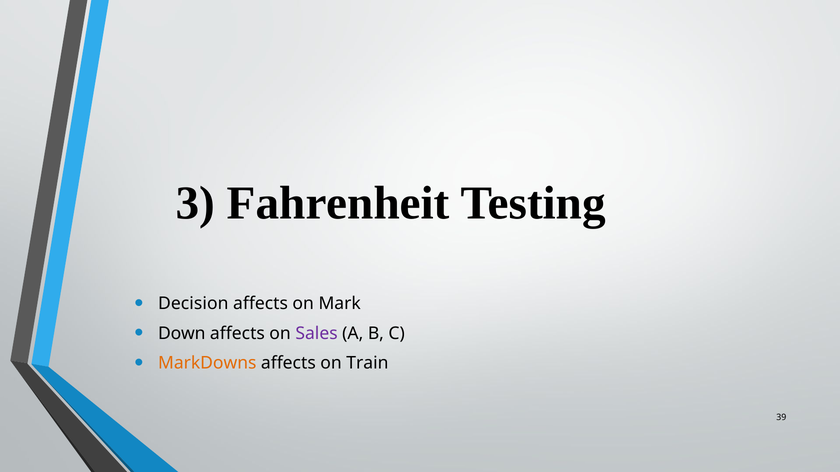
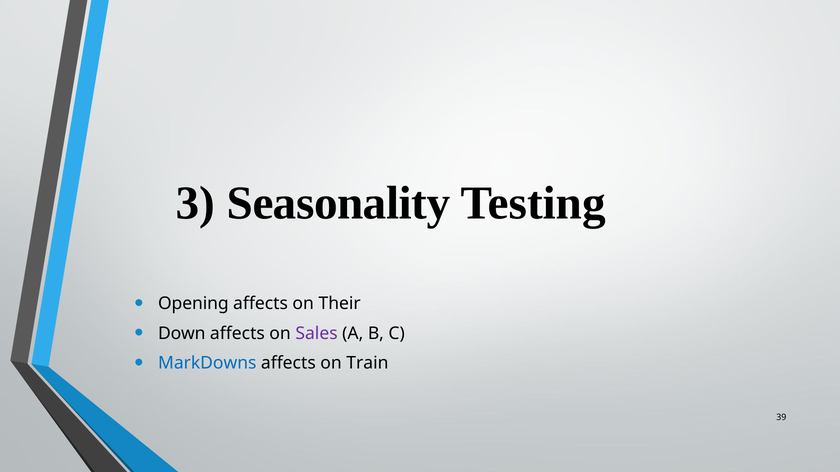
Fahrenheit: Fahrenheit -> Seasonality (338, 203)
Decision: Decision -> Opening (193, 304)
Mark: Mark -> Their (340, 304)
MarkDowns colour: orange -> blue (207, 363)
